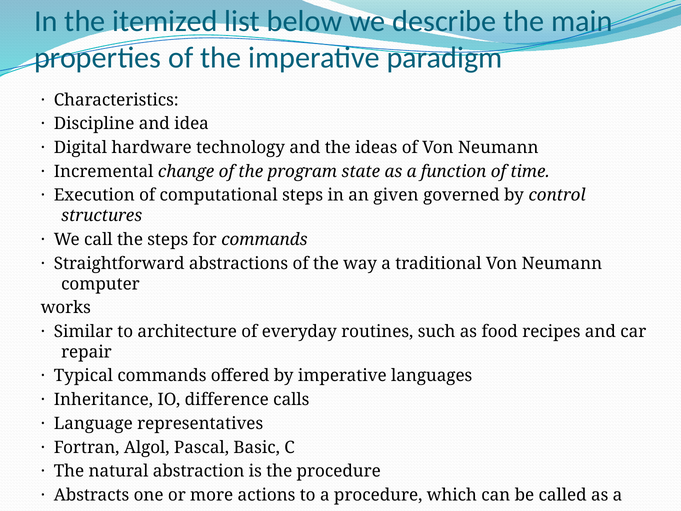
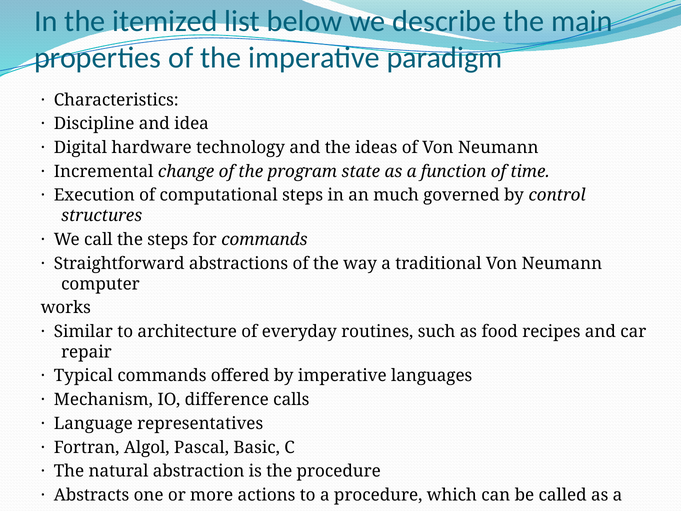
given: given -> much (396, 195)
Inheritance: Inheritance -> Mechanism (103, 400)
